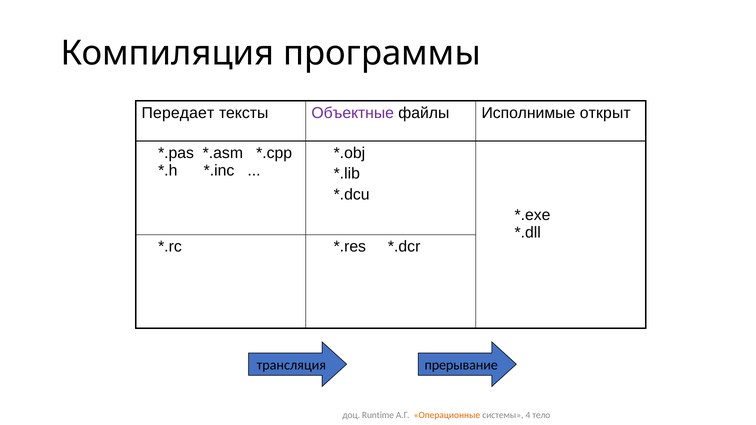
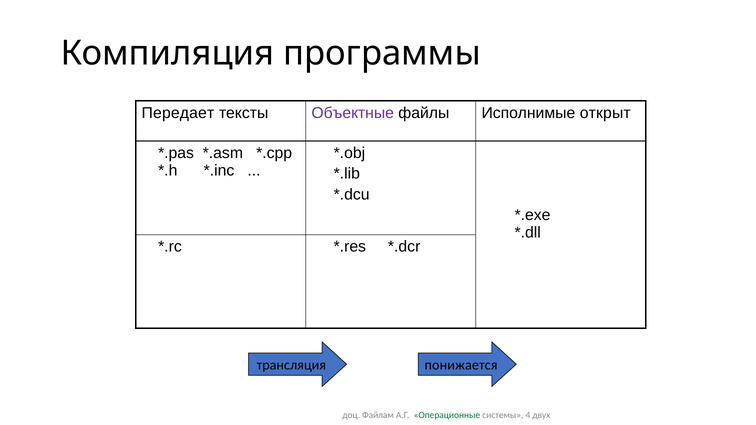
прерывание: прерывание -> понижается (461, 365)
Runtime: Runtime -> Файлам (378, 415)
Операционные colour: orange -> green (447, 415)
тело: тело -> двух (541, 415)
